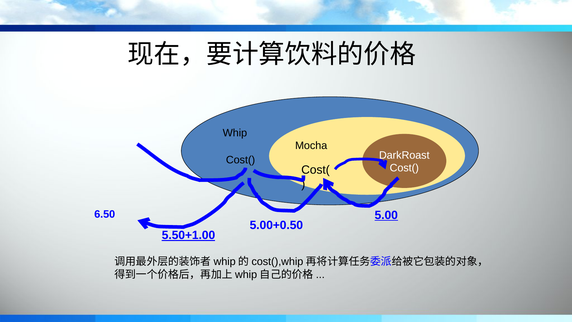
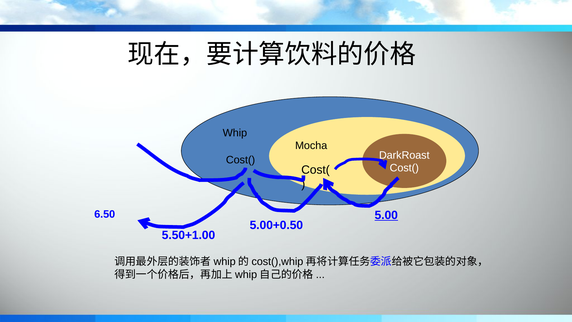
5.50+1.00 underline: present -> none (188, 235)
